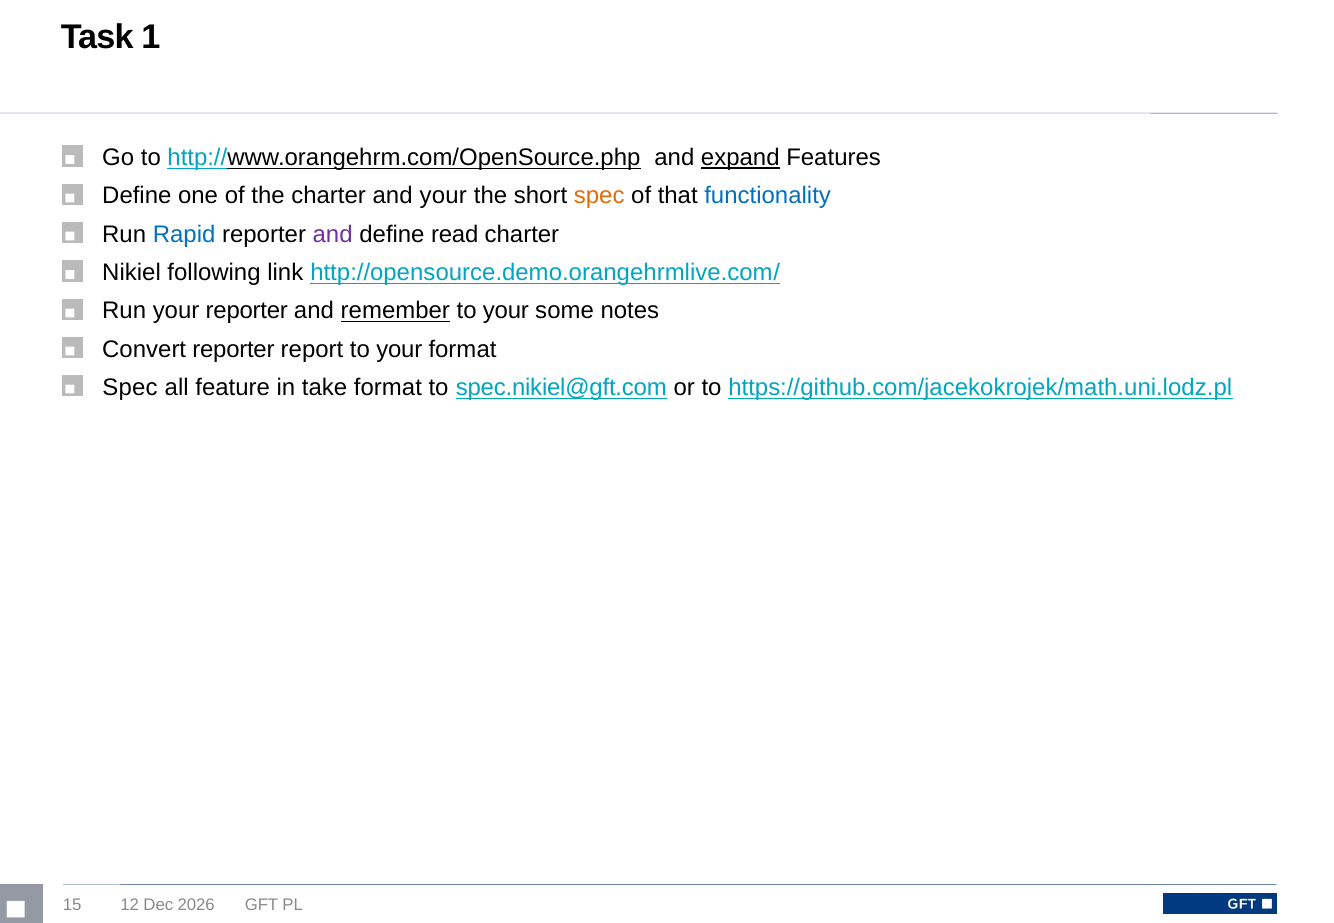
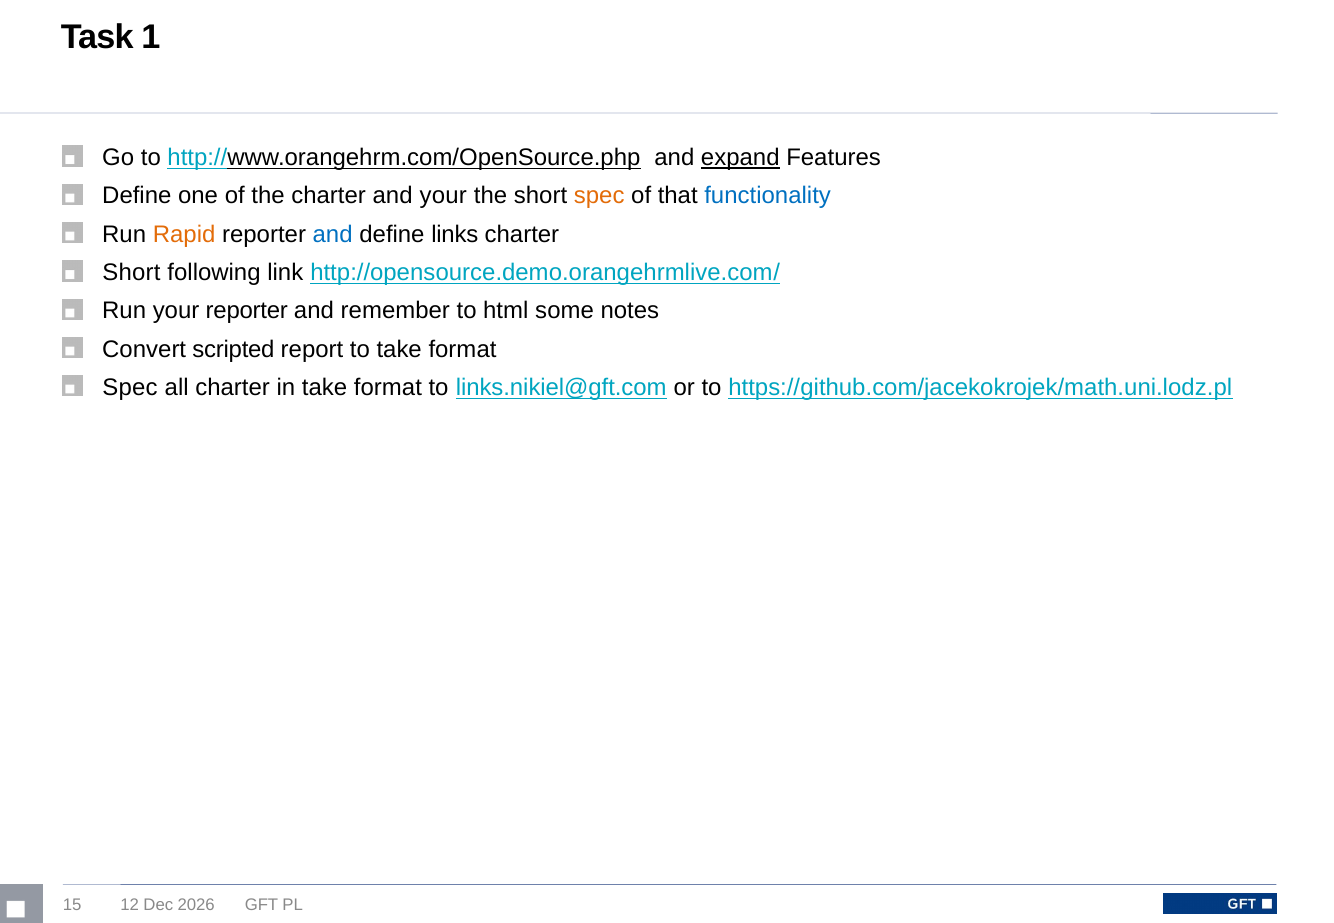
Rapid colour: blue -> orange (184, 234)
and colour: purple -> blue (333, 234)
read: read -> links (455, 234)
Nikiel: Nikiel -> Short (131, 273)
remember underline: present -> none (395, 311)
your: your -> html (506, 311)
Convert reporter: reporter -> scripted (233, 350)
report to your: your -> take (399, 350)
all feature: feature -> charter (233, 388)
spec.nikiel@gft.com: spec.nikiel@gft.com -> links.nikiel@gft.com (561, 388)
